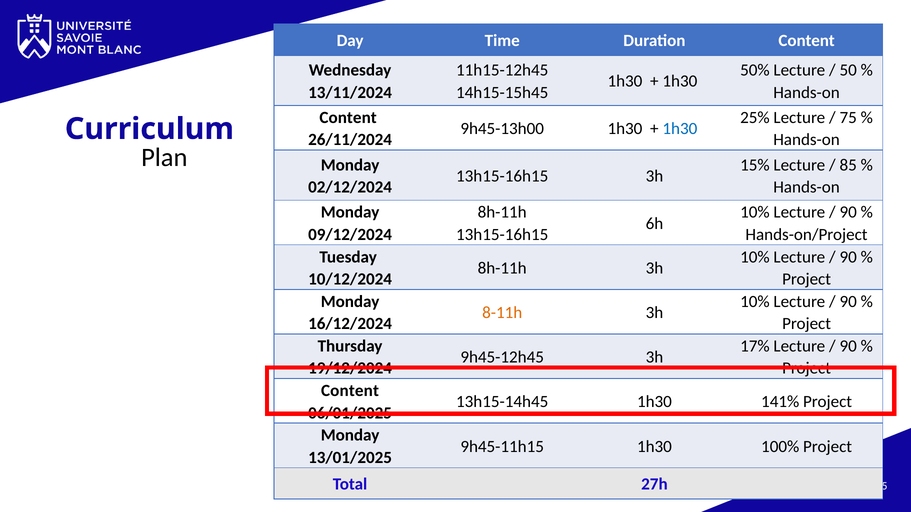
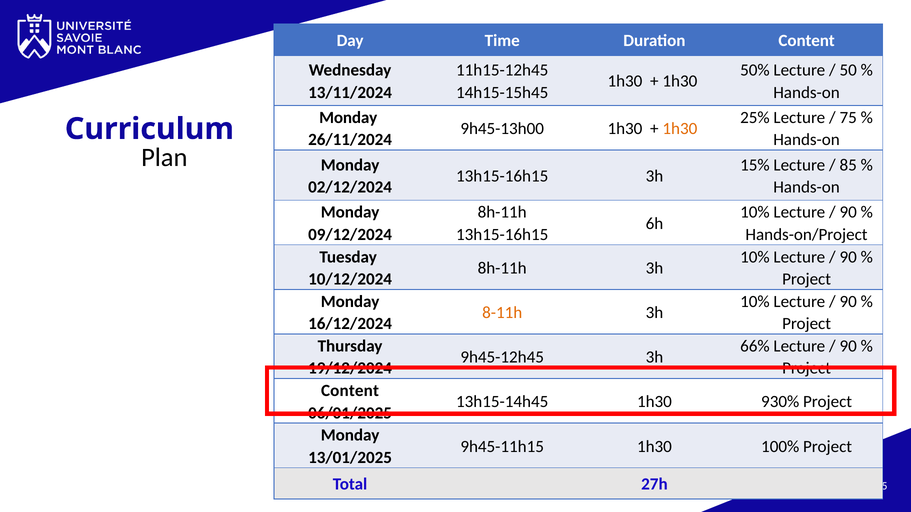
Content: Content -> Monday (348, 118)
1h30 colour: blue -> orange (680, 129)
17%: 17% -> 66% (755, 346)
141%: 141% -> 930% (780, 402)
